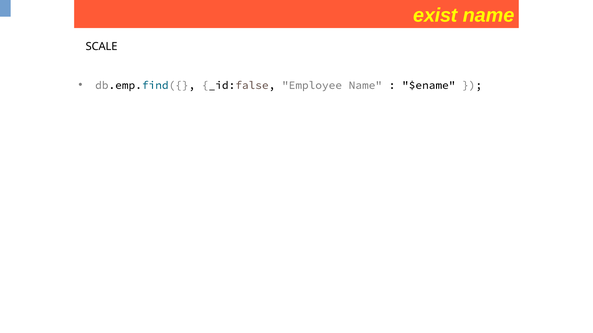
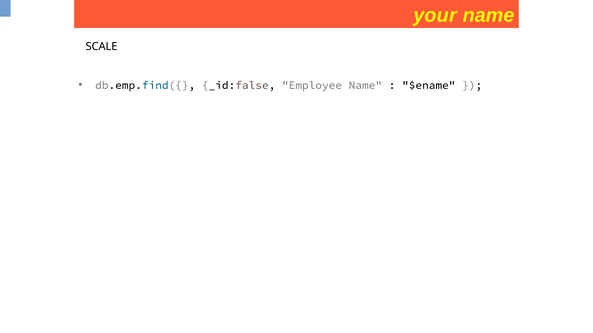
exist: exist -> your (435, 15)
